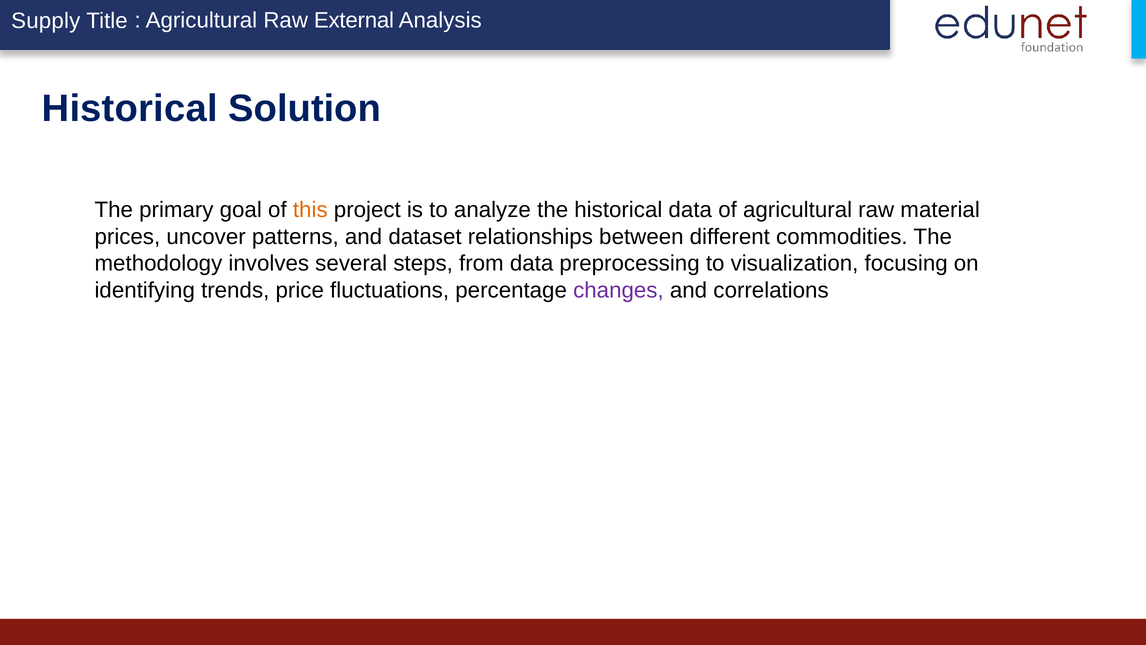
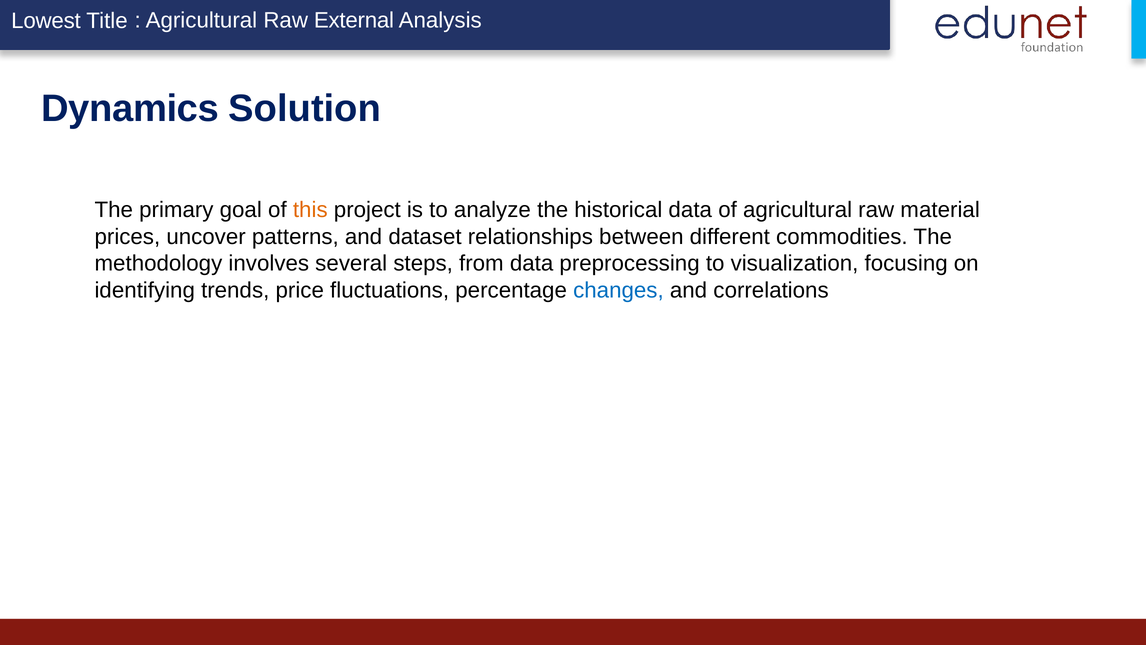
Supply: Supply -> Lowest (46, 21)
Historical: Historical -> Dynamics (130, 109)
changes colour: purple -> blue (618, 290)
